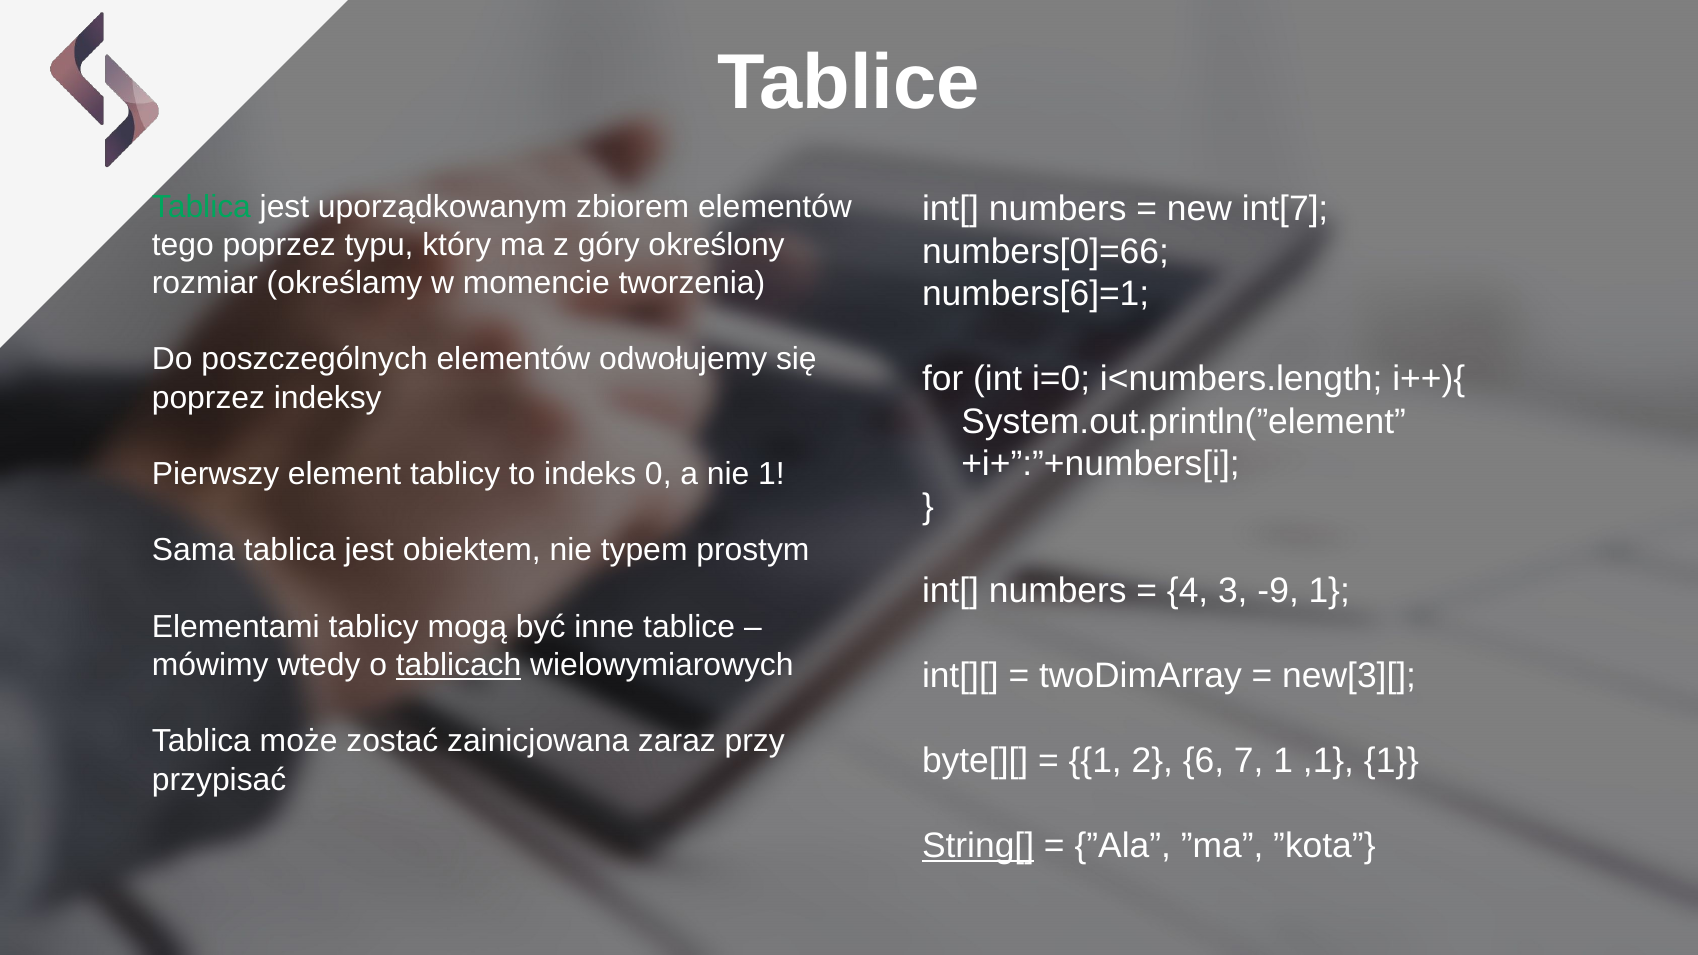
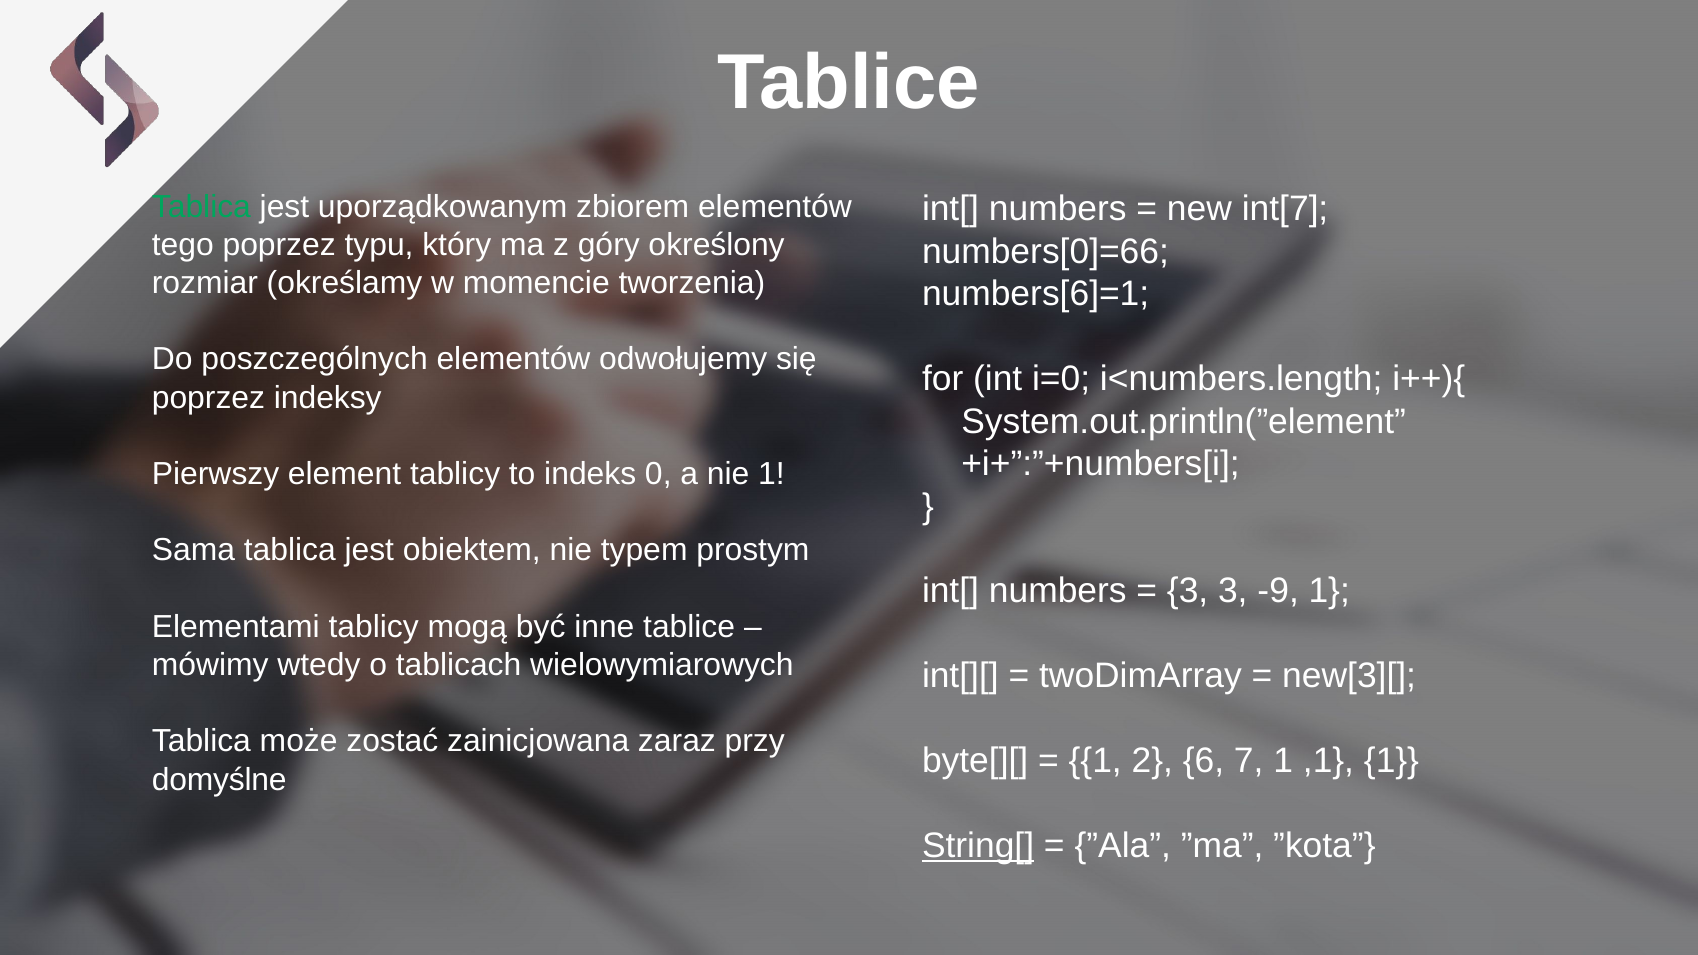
4: 4 -> 3 (1188, 591)
tablicach underline: present -> none (459, 665)
przypisać: przypisać -> domyślne (219, 780)
